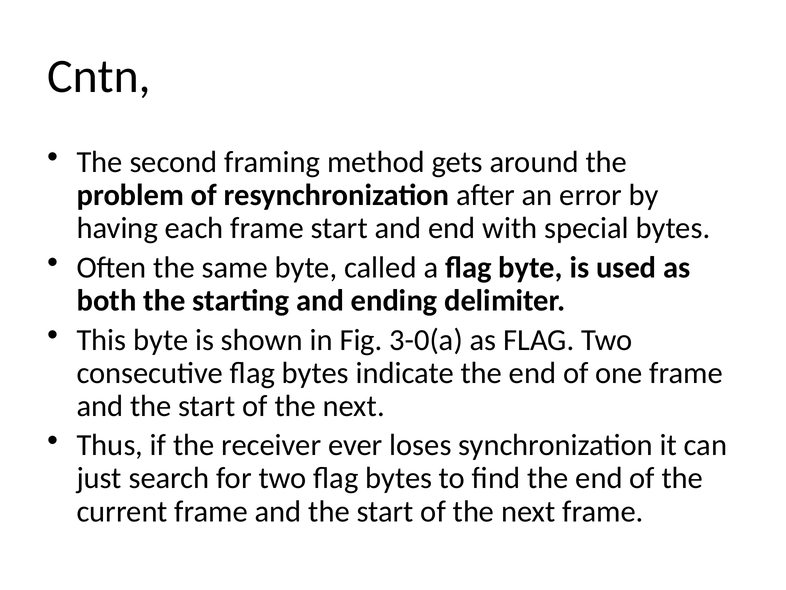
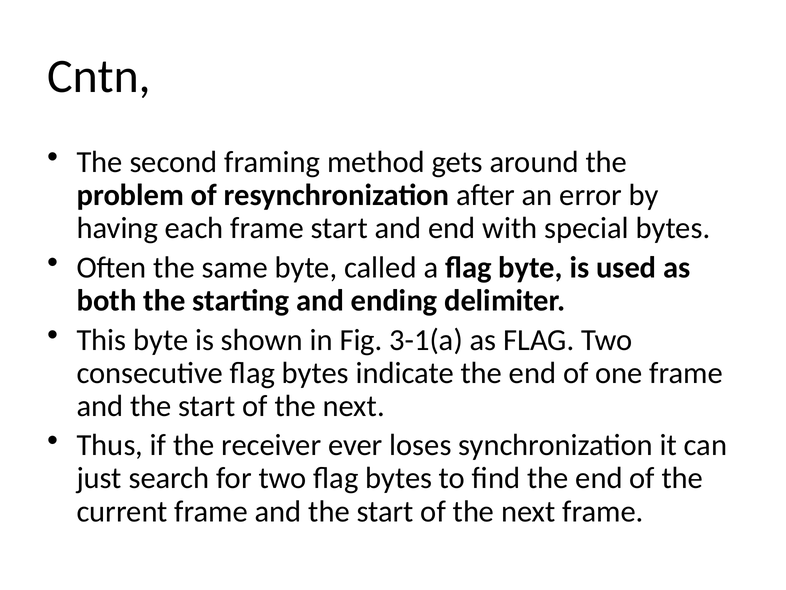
3-0(a: 3-0(a -> 3-1(a (426, 340)
